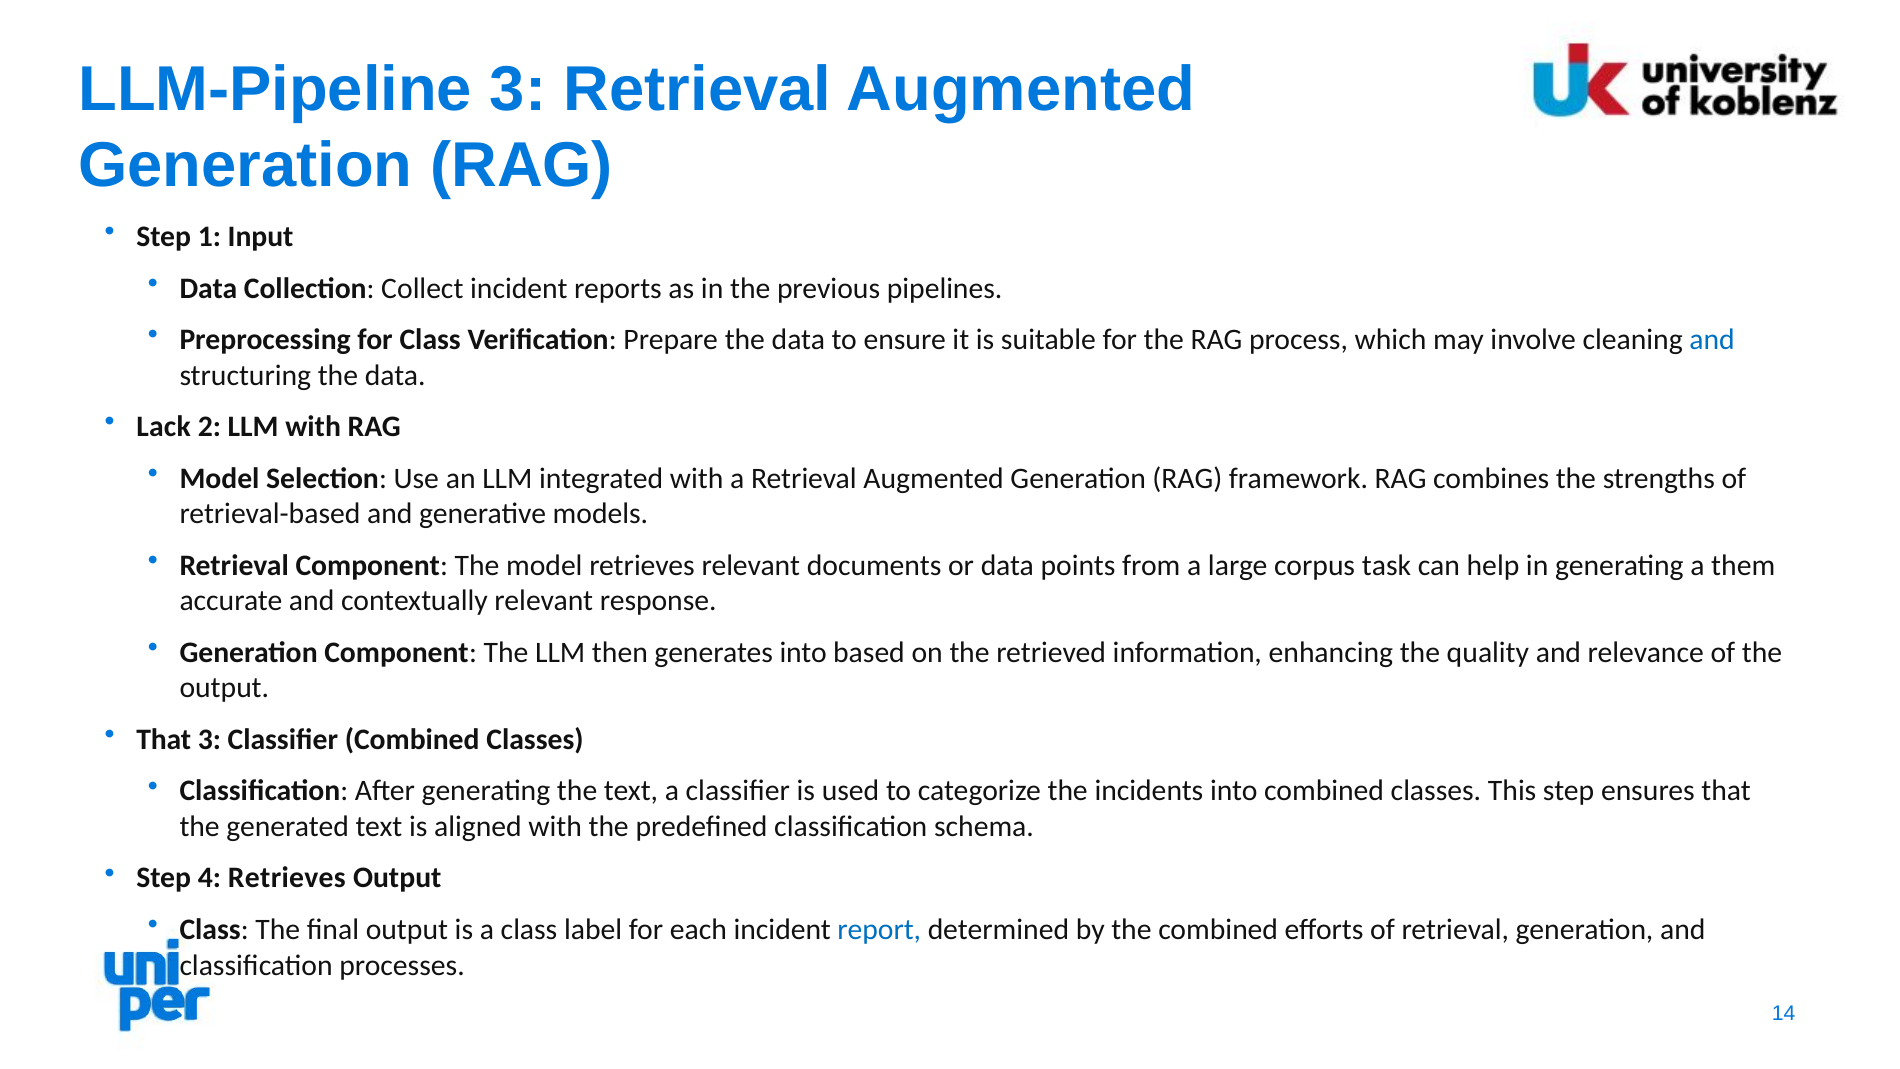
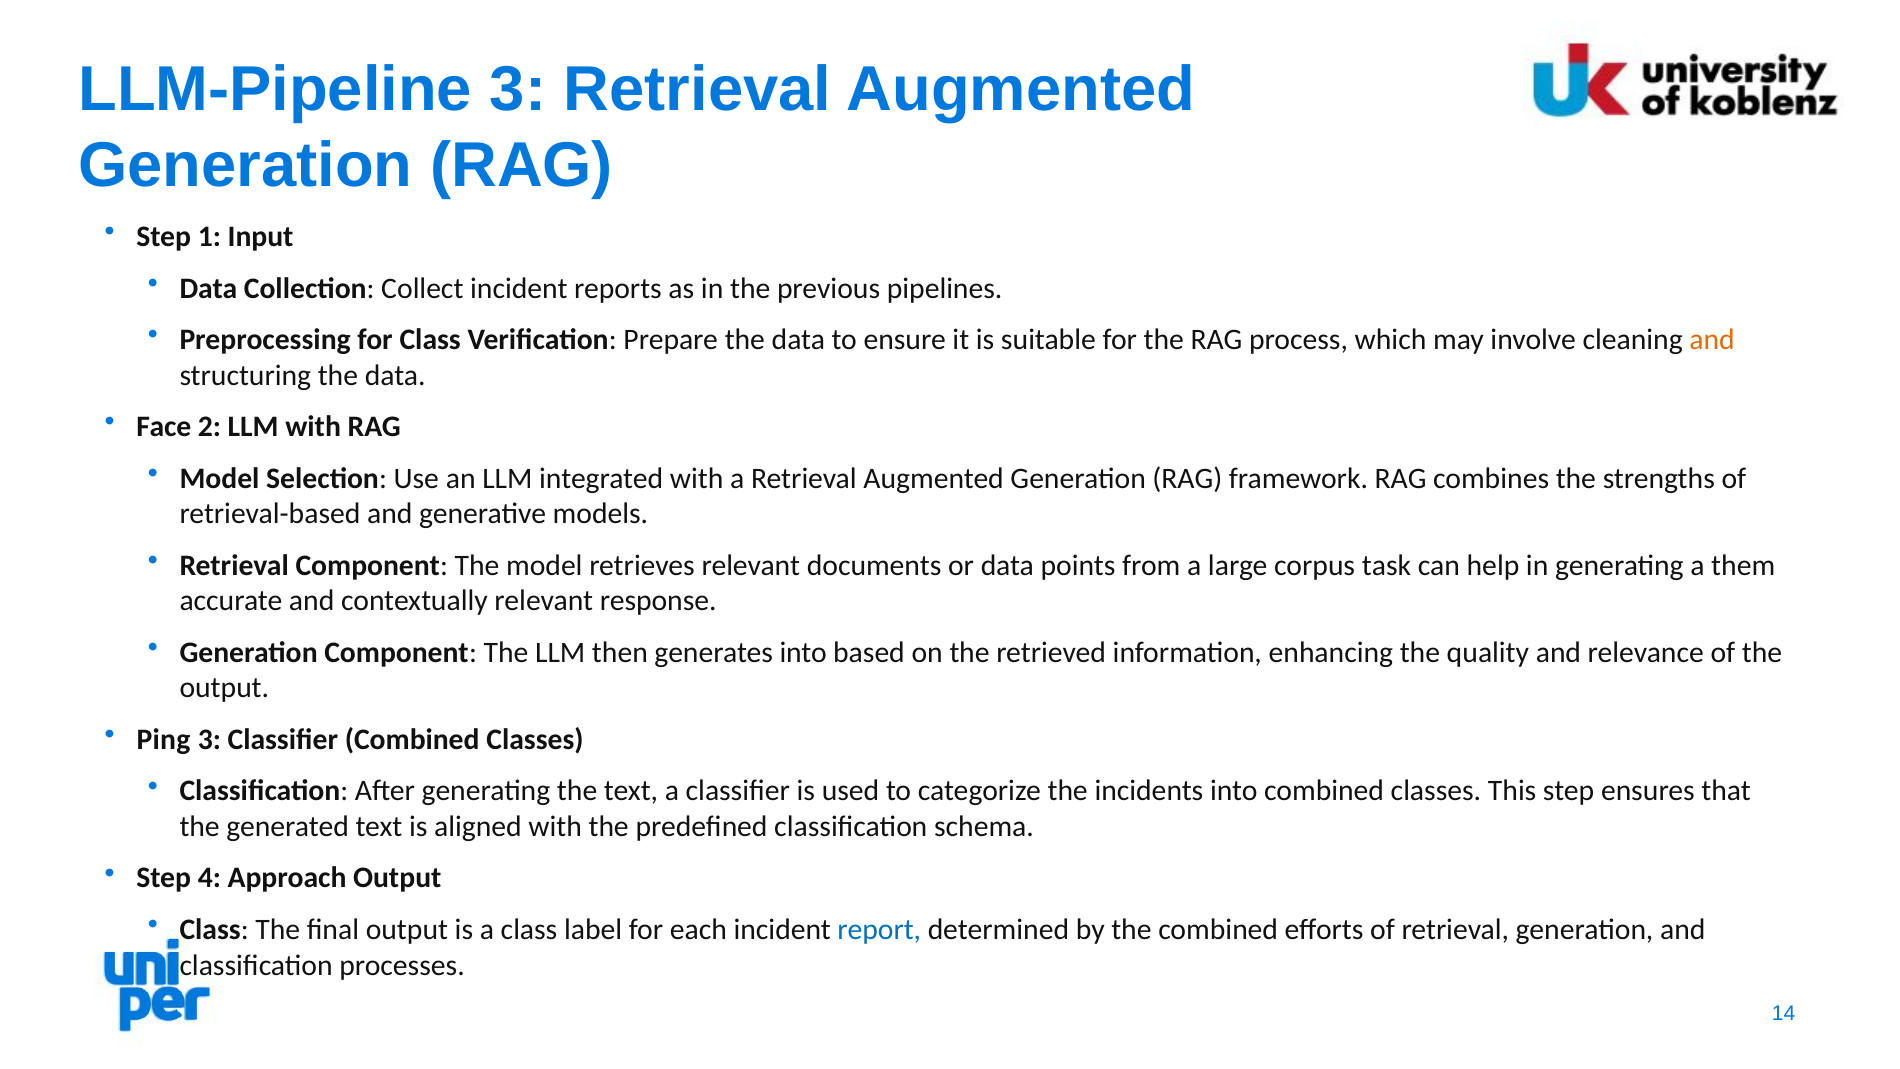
and colour: blue -> orange (1712, 340)
Lack: Lack -> Face (164, 427)
That: That -> Ping (164, 739)
4 Retrieves: Retrieves -> Approach (287, 878)
